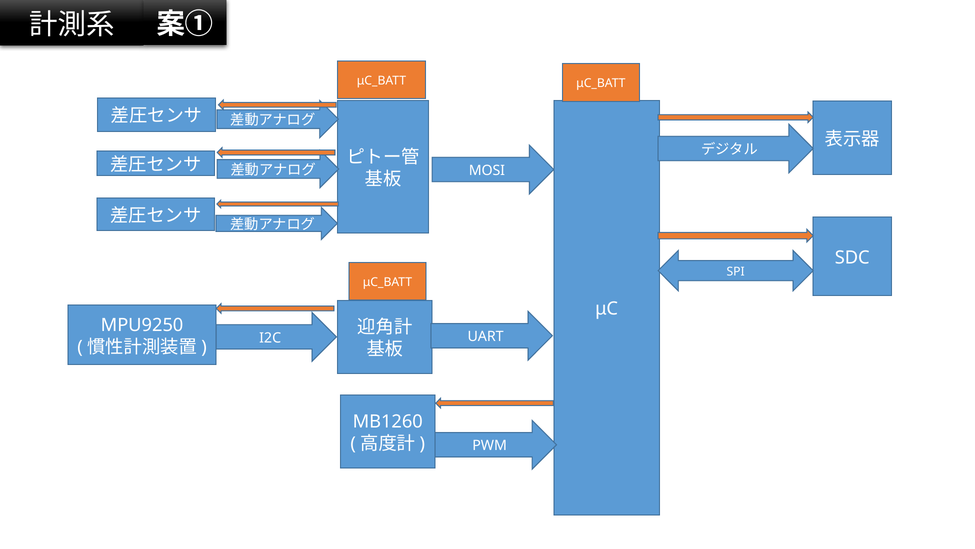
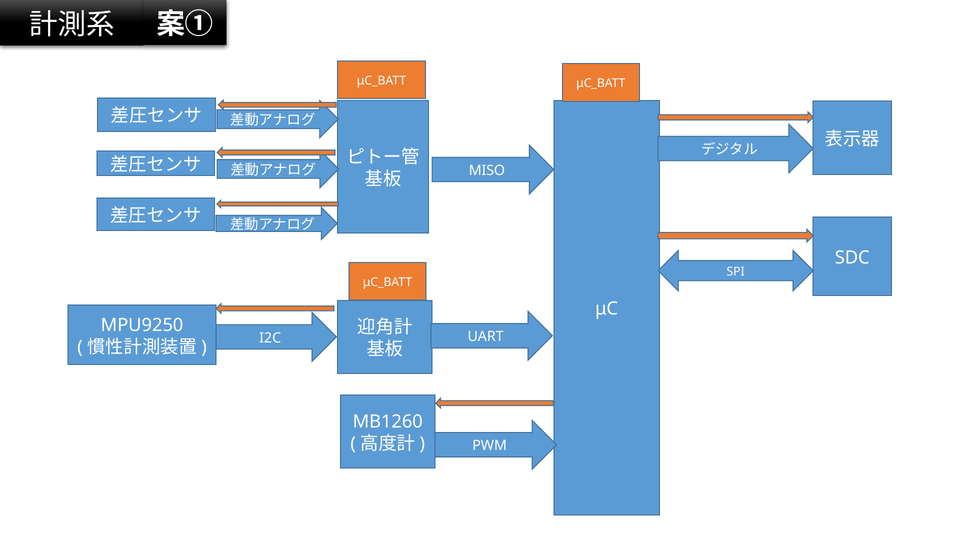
MOSI: MOSI -> MISO (487, 170)
